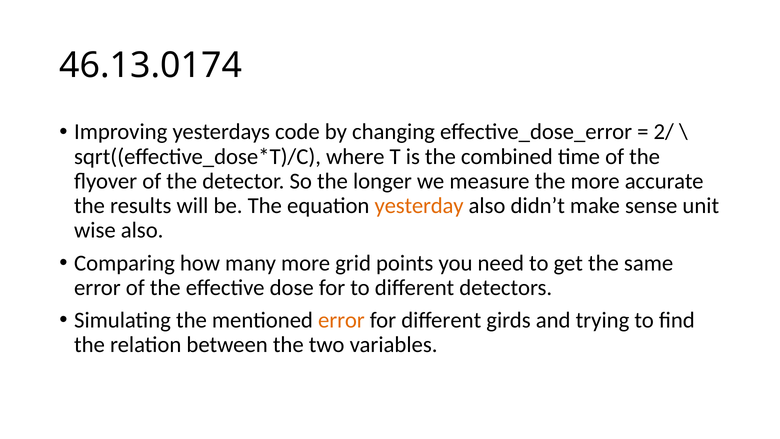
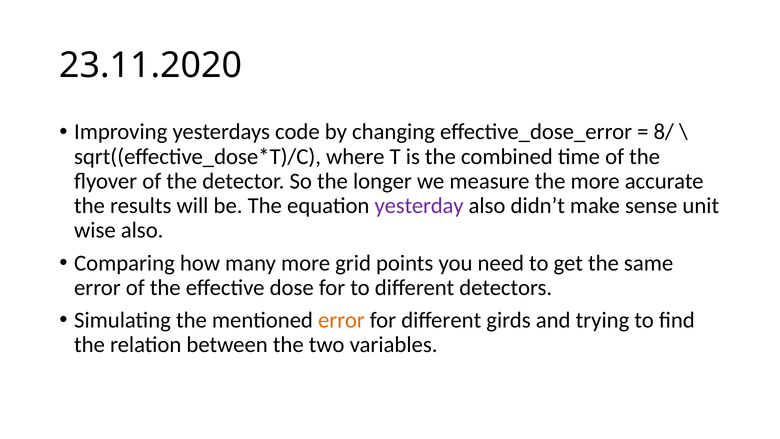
46.13.0174: 46.13.0174 -> 23.11.2020 (151, 66)
2/: 2/ -> 8/ (664, 132)
yesterday colour: orange -> purple (419, 206)
